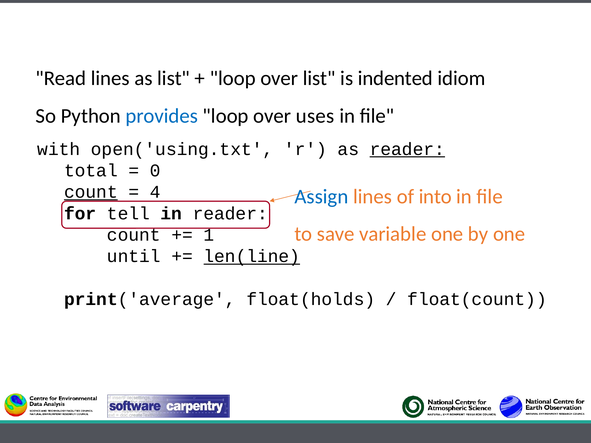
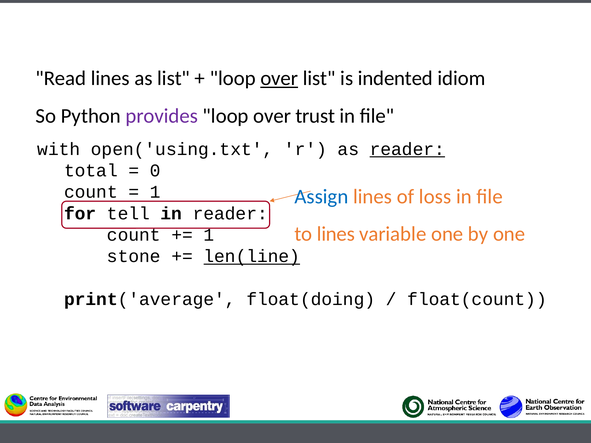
over underline: none -> present (279, 78)
provides colour: blue -> purple (162, 116)
uses: uses -> trust (315, 116)
count underline: present -> none (91, 192)
4: 4 -> 1 (155, 192)
into: into -> loss (435, 197)
to save: save -> lines (336, 234)
until: until -> stone (134, 256)
float(holds: float(holds -> float(doing (311, 299)
